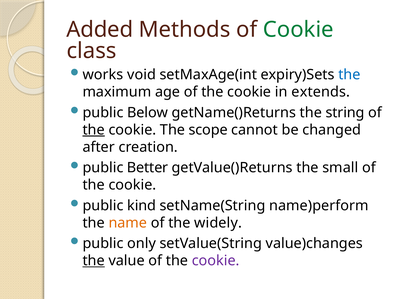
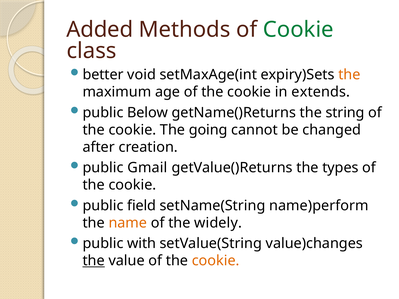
works: works -> better (103, 75)
the colour: blue -> orange (349, 75)
the underline: present -> none (94, 130)
scope: scope -> going (208, 130)
Better: Better -> Gmail (147, 168)
small: small -> types (340, 168)
kind: kind -> field (142, 206)
only: only -> with (142, 244)
cookie colour: purple -> orange (216, 261)
